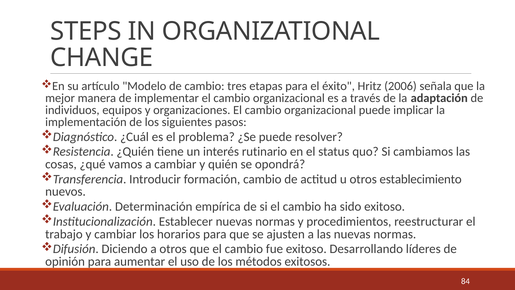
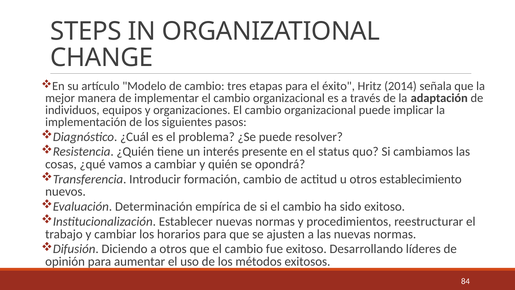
2006: 2006 -> 2014 (401, 86)
rutinario: rutinario -> presente (265, 152)
